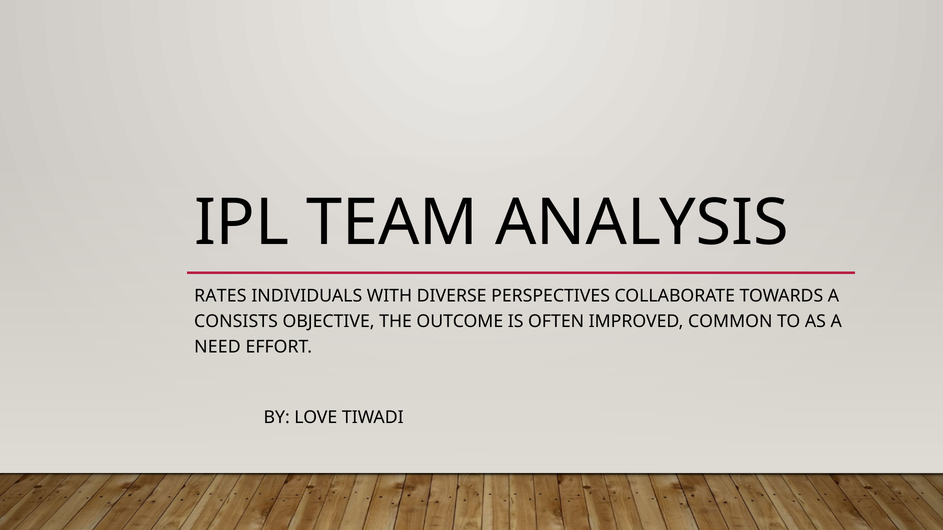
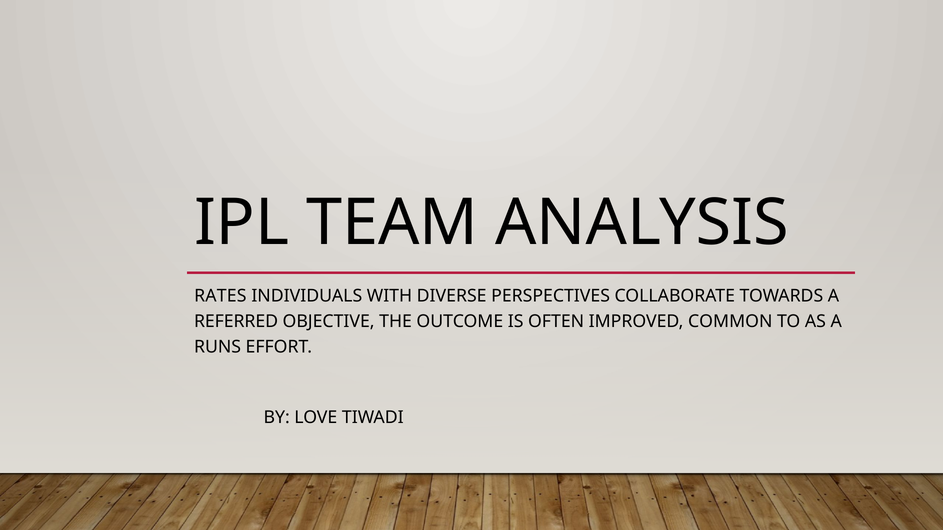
CONSISTS: CONSISTS -> REFERRED (236, 322)
NEED: NEED -> RUNS (218, 347)
